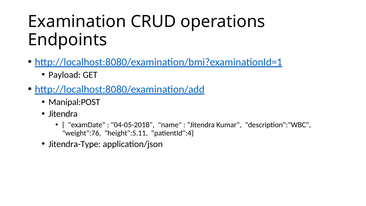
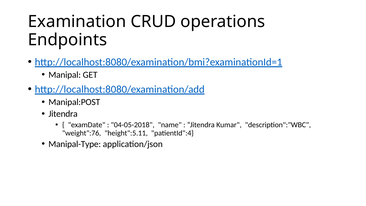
Payload: Payload -> Manipal (65, 75)
Jitendra-Type: Jitendra-Type -> Manipal-Type (75, 144)
